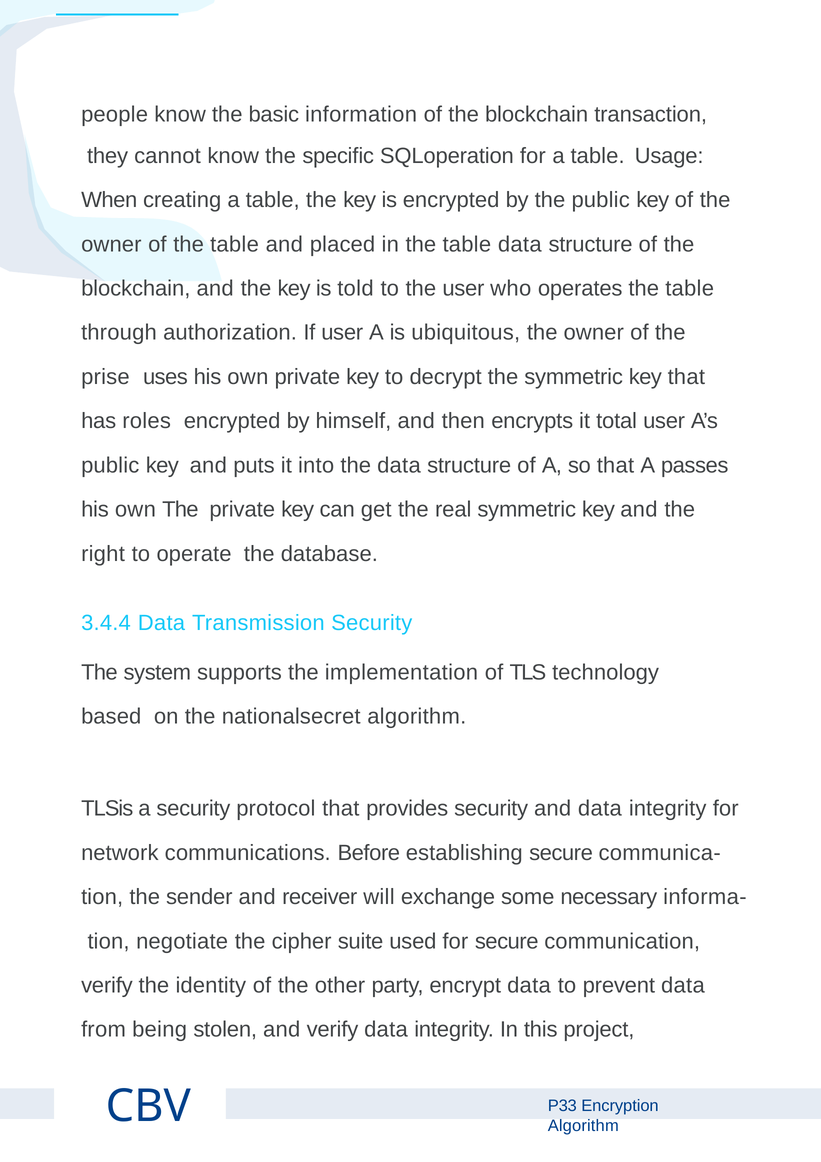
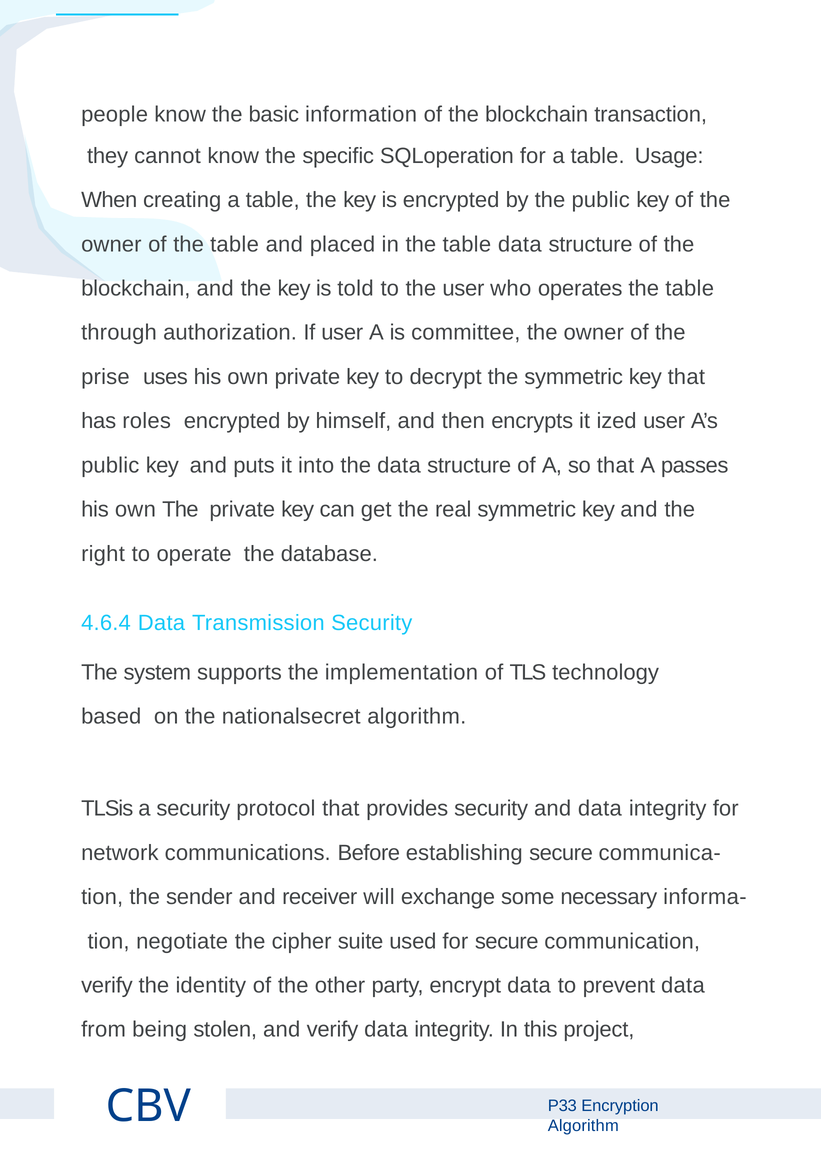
ubiquitous: ubiquitous -> committee (466, 333)
total: total -> ized (617, 421)
3.4.4: 3.4.4 -> 4.6.4 (106, 623)
